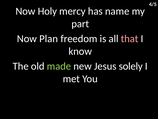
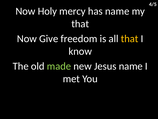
part: part -> that (80, 24)
Plan: Plan -> Give (49, 38)
that colour: pink -> yellow (130, 38)
Jesus solely: solely -> name (131, 66)
